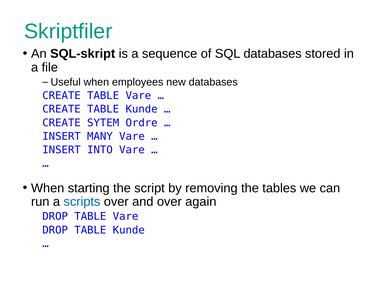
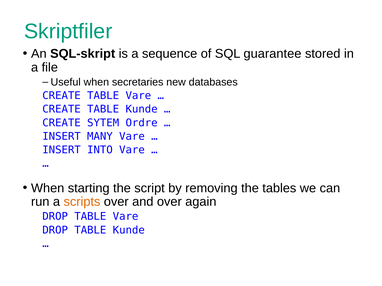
SQL databases: databases -> guarantee (272, 54)
employees: employees -> secretaries (138, 82)
scripts colour: blue -> orange (82, 202)
